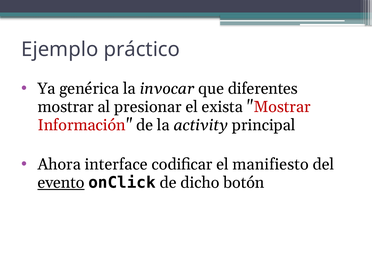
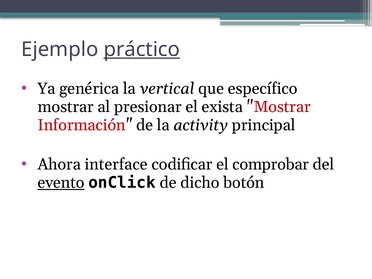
práctico underline: none -> present (142, 49)
invocar: invocar -> vertical (167, 89)
diferentes: diferentes -> específico (263, 89)
manifiesto: manifiesto -> comprobar (271, 164)
